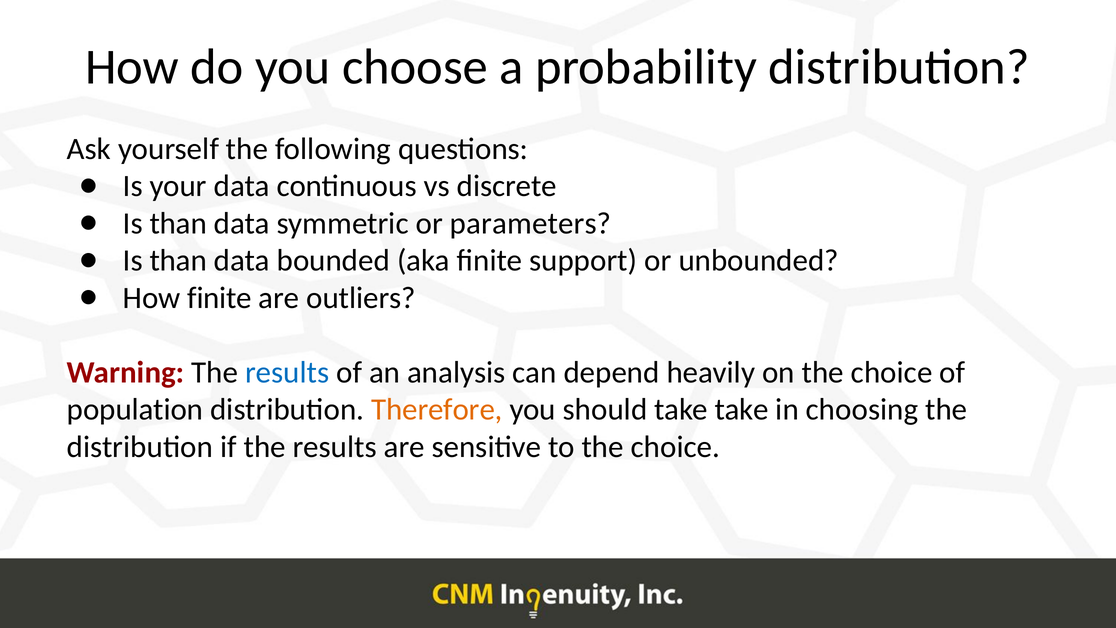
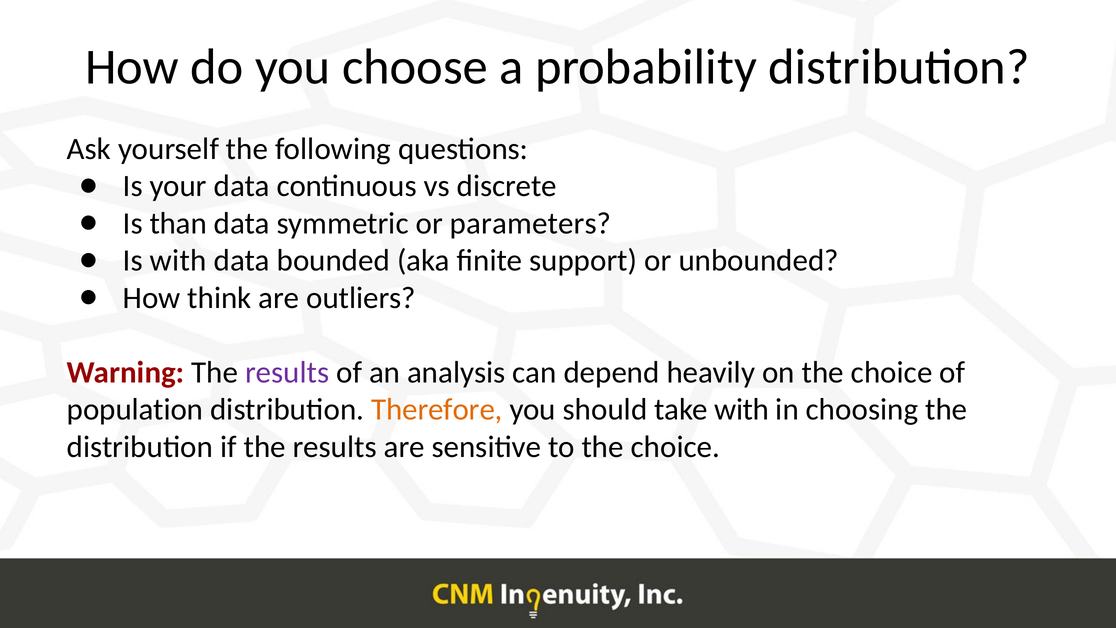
than: than -> with (178, 261)
How finite: finite -> think (219, 298)
results colour: blue -> purple (287, 372)
take take: take -> with (742, 409)
